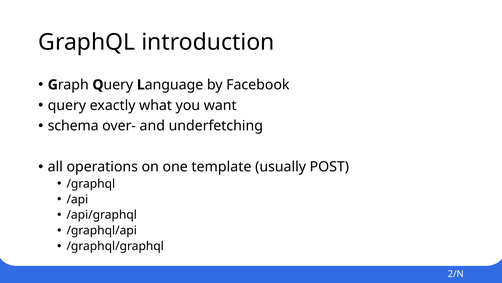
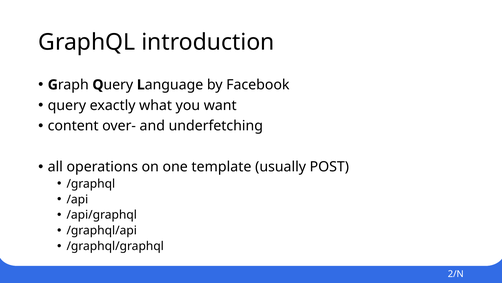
schema: schema -> content (73, 126)
